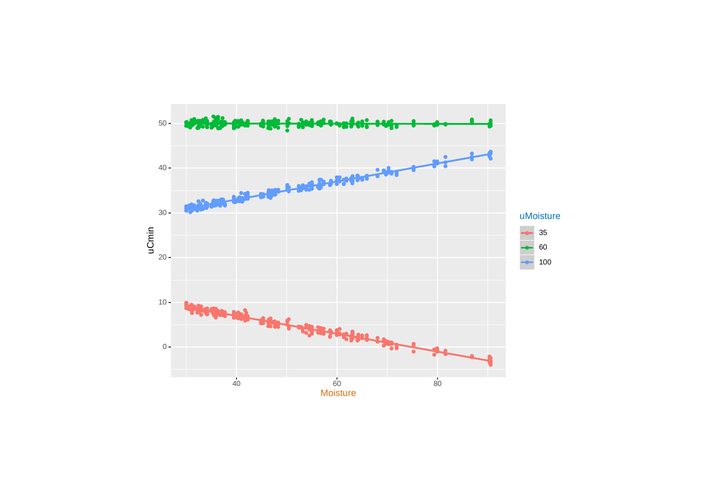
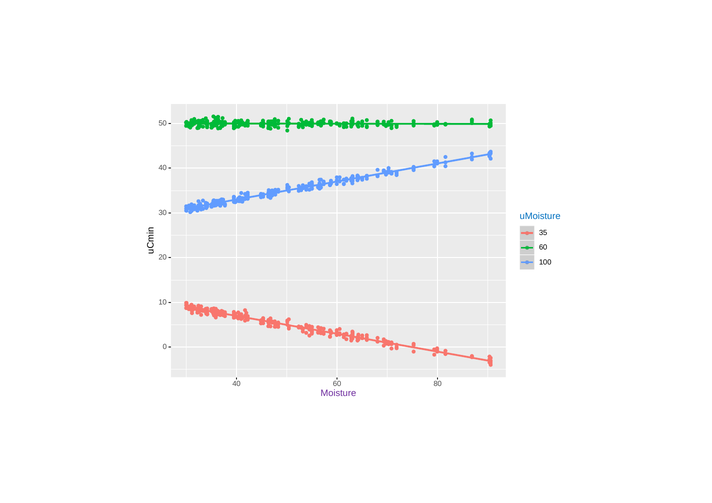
Moisture colour: orange -> purple (338, 394)
